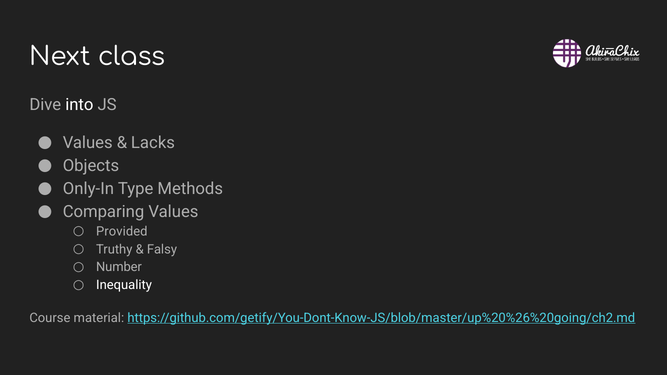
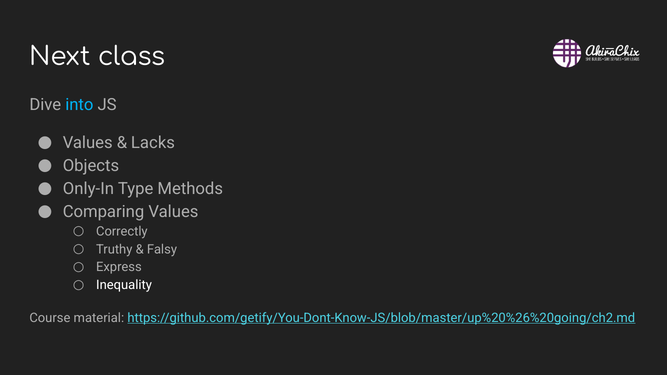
into colour: white -> light blue (79, 105)
Provided: Provided -> Correctly (122, 232)
Number: Number -> Express (119, 267)
